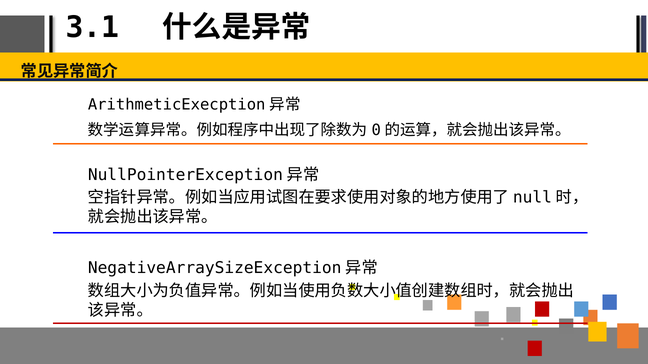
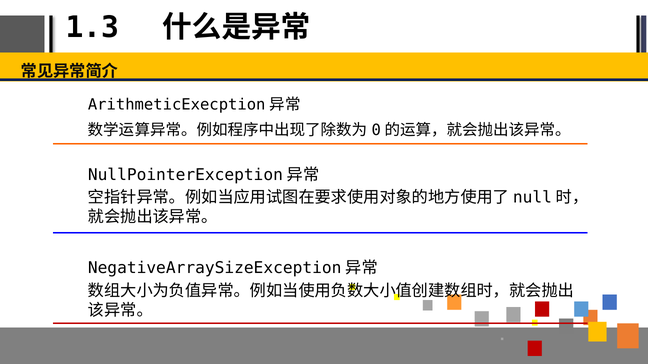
3.1: 3.1 -> 1.3 (92, 27)
